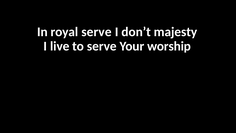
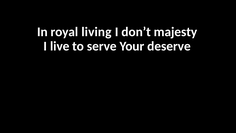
royal serve: serve -> living (96, 32)
worship: worship -> deserve (169, 46)
